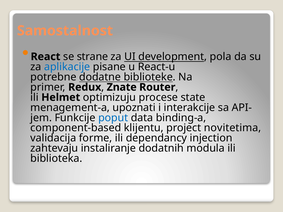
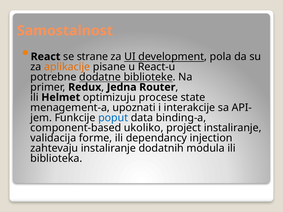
aplikacije colour: blue -> orange (67, 67)
Znate: Znate -> Jedna (122, 87)
klijentu: klijentu -> ukoliko (144, 128)
project novitetima: novitetima -> instaliranje (233, 128)
